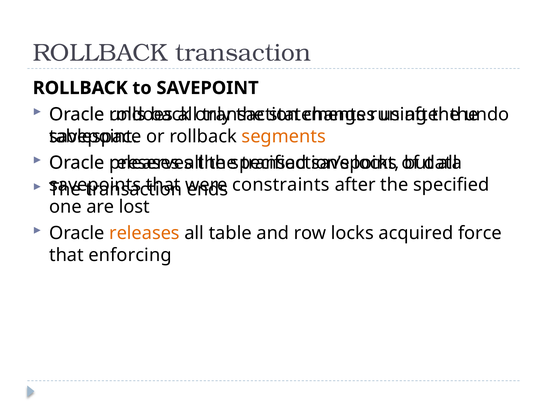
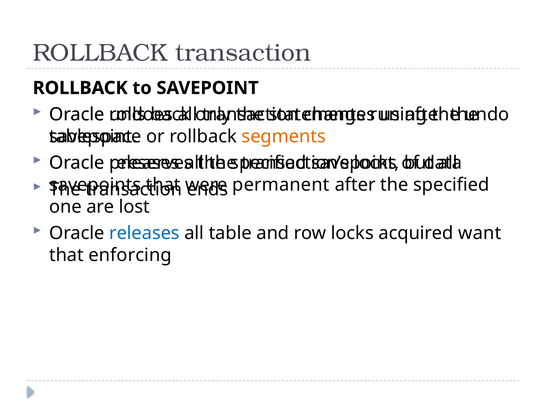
constraints: constraints -> permanent (281, 185)
releases colour: orange -> blue (144, 233)
force: force -> want (480, 233)
